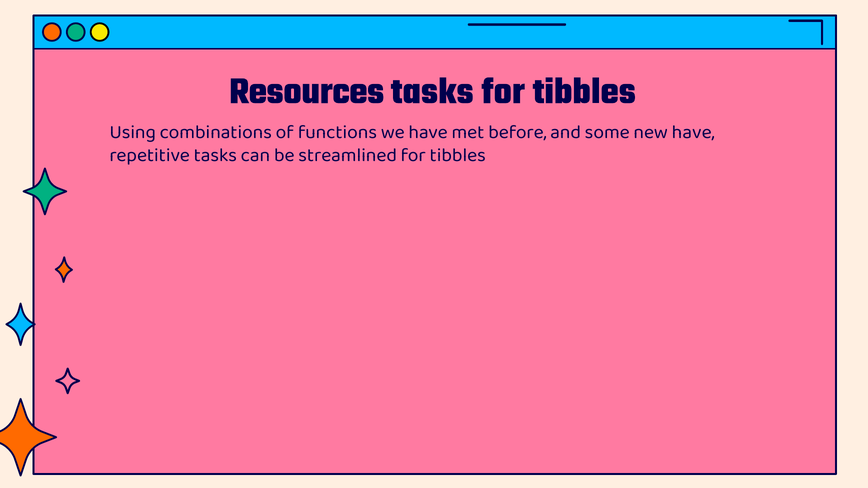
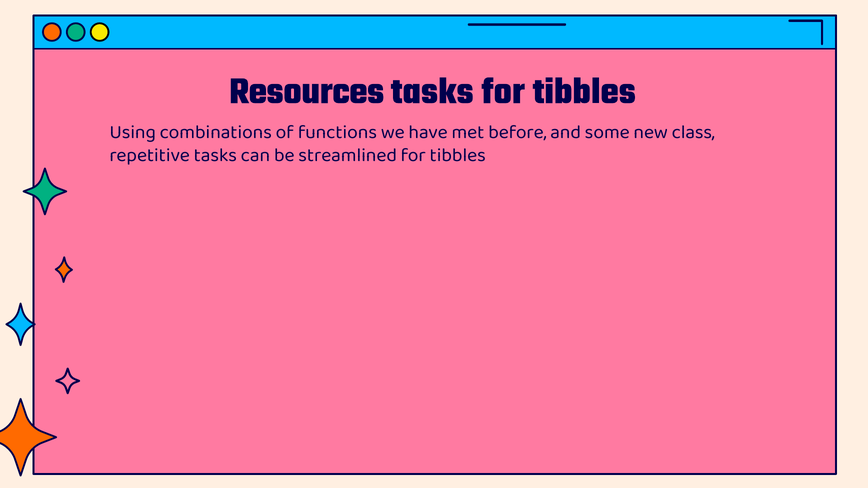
new have: have -> class (693, 132)
